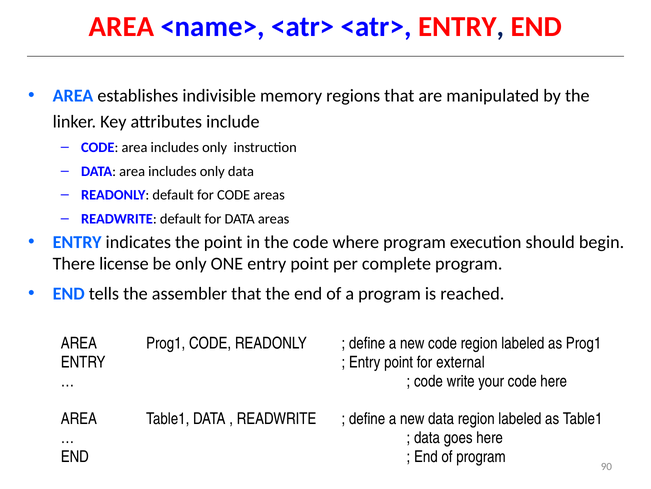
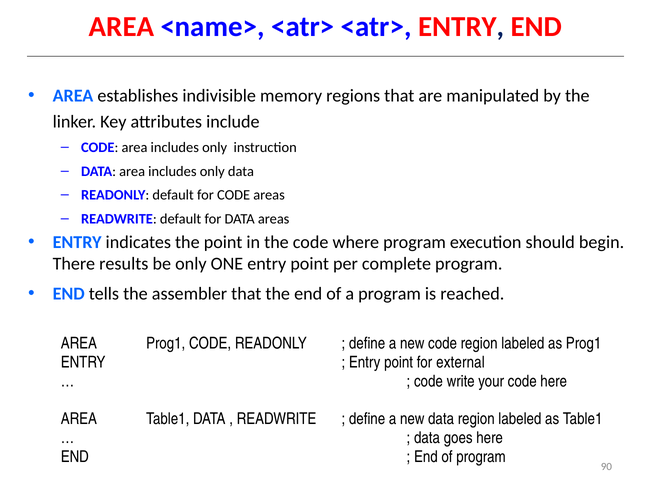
license: license -> results (124, 264)
